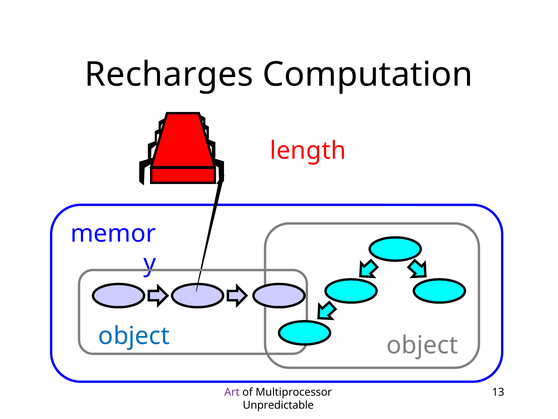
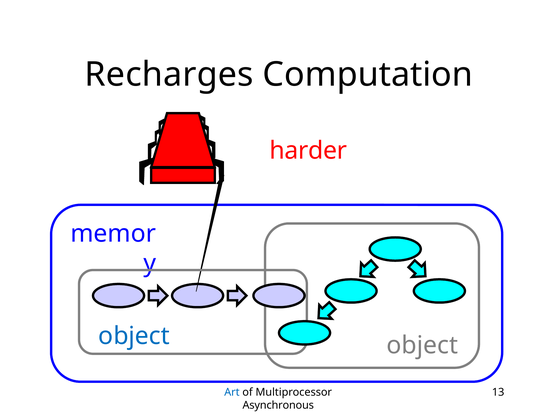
length: length -> harder (308, 150)
Art colour: purple -> blue (232, 392)
Unpredictable: Unpredictable -> Asynchronous (278, 405)
